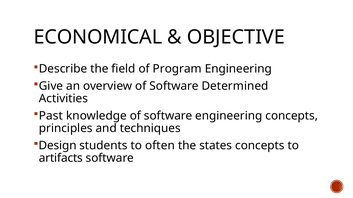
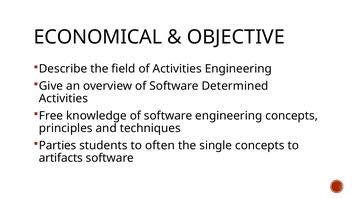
of Program: Program -> Activities (177, 69)
Past: Past -> Free (51, 116)
Design: Design -> Parties (58, 146)
states: states -> single (216, 146)
